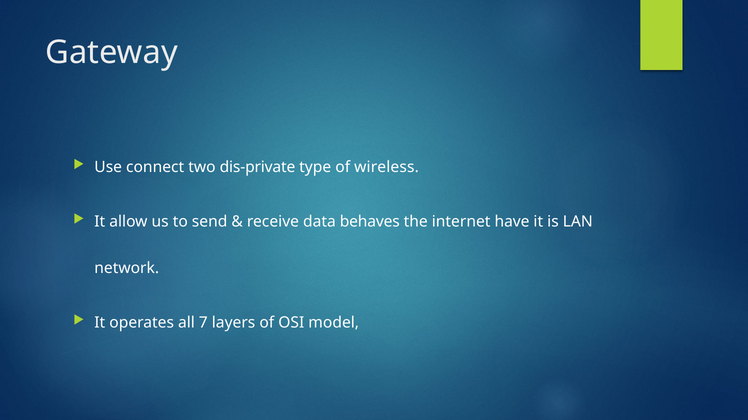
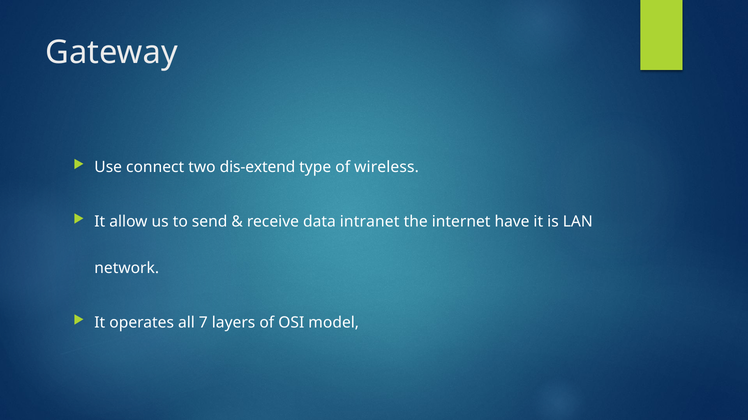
dis-private: dis-private -> dis-extend (257, 167)
behaves: behaves -> intranet (370, 222)
